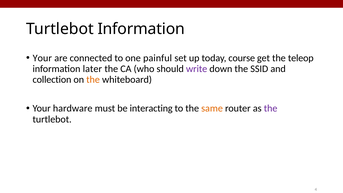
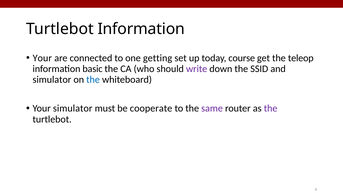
painful: painful -> getting (158, 58)
later: later -> basic (93, 69)
collection: collection -> simulator (52, 80)
the colour: orange -> blue (93, 80)
Your hardware: hardware -> simulator (73, 108)
interacting: interacting -> cooperate (151, 108)
same colour: orange -> purple (212, 108)
